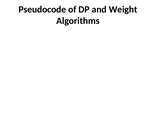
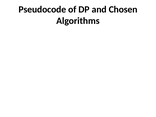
Weight: Weight -> Chosen (123, 9)
